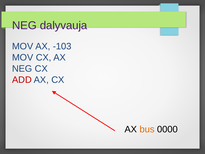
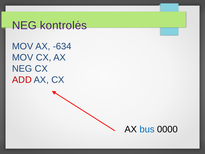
dalyvauja: dalyvauja -> kontrolės (63, 25)
-103: -103 -> -634 (62, 46)
bus colour: orange -> blue (147, 129)
